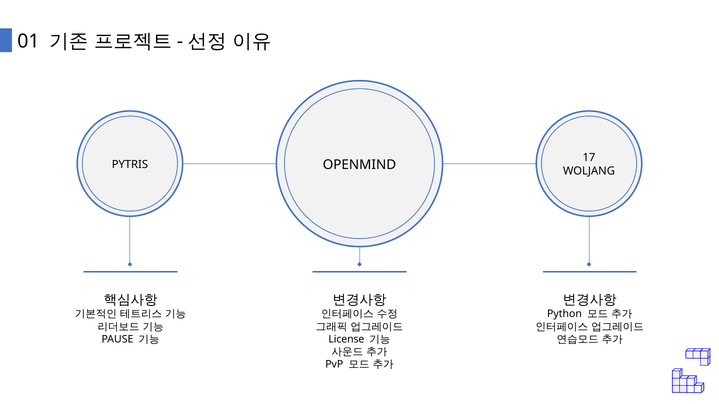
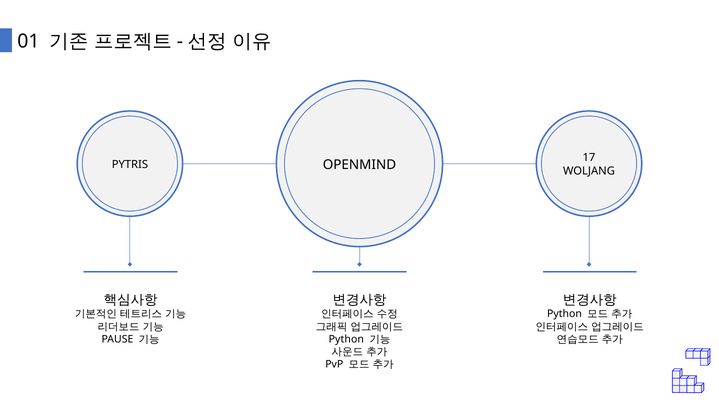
License: License -> Python (346, 340)
